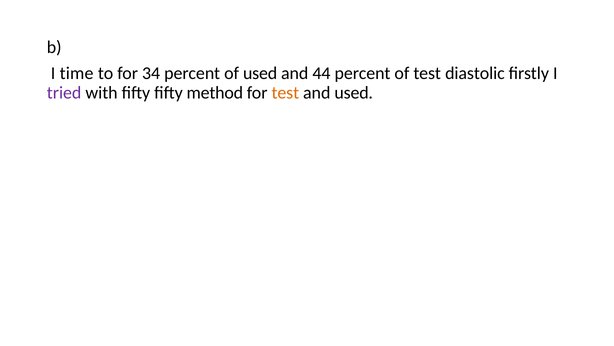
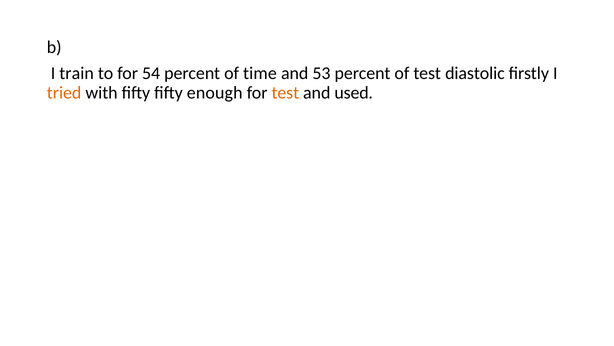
time: time -> train (77, 73)
34: 34 -> 54 (151, 73)
of used: used -> time (260, 73)
44: 44 -> 53 (321, 73)
tried colour: purple -> orange (64, 92)
method: method -> enough (215, 92)
